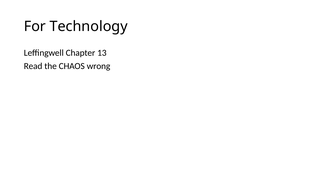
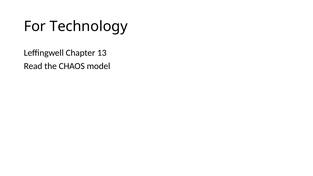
wrong: wrong -> model (98, 66)
